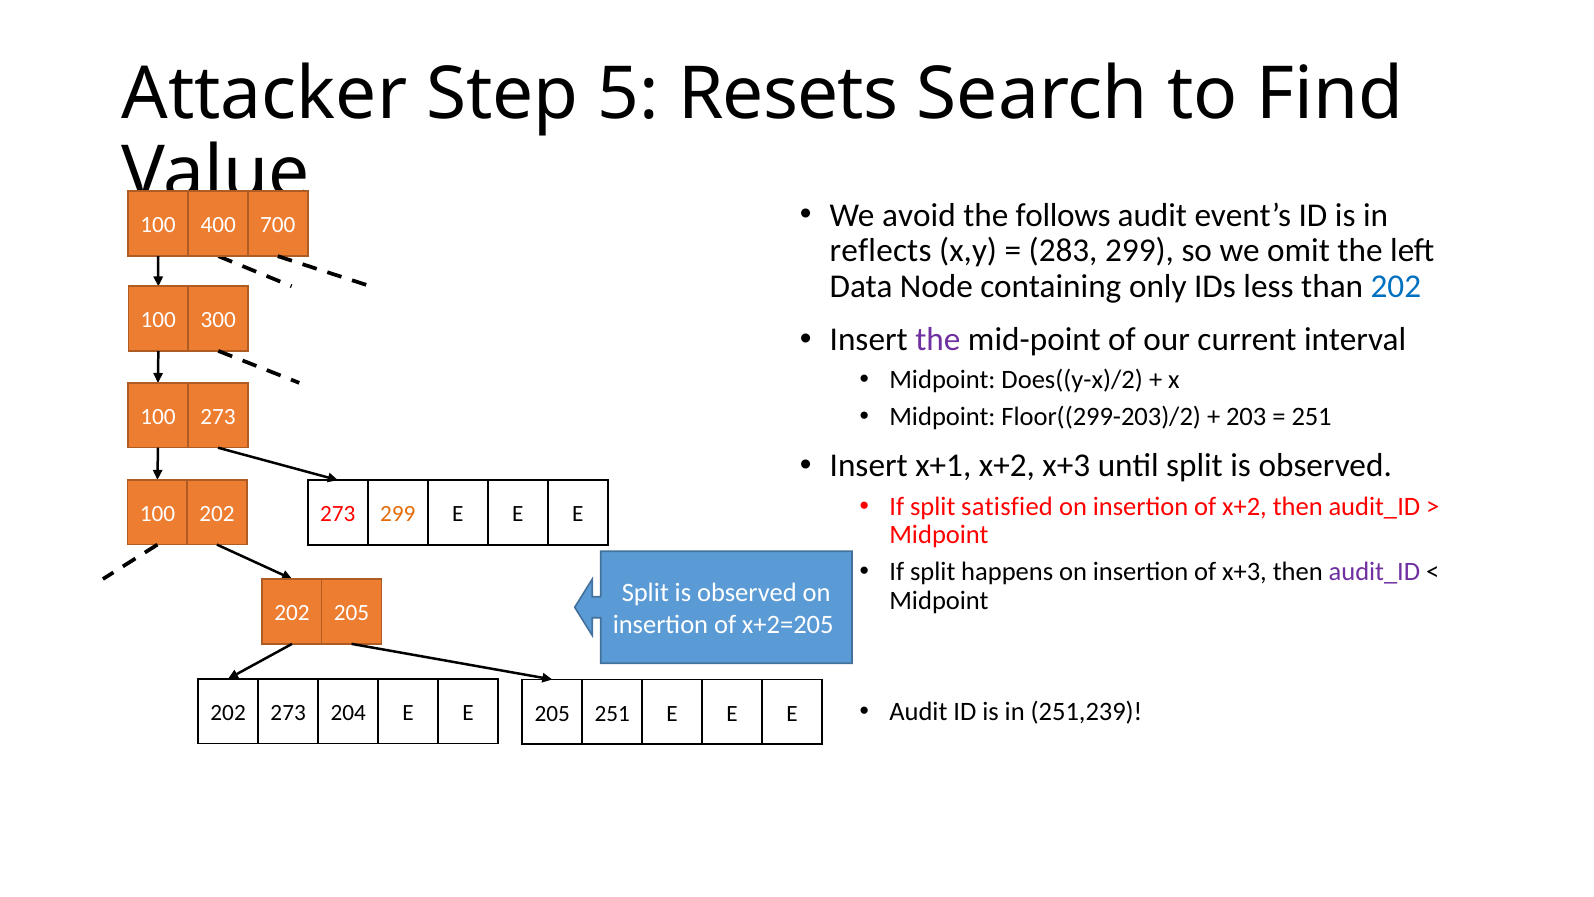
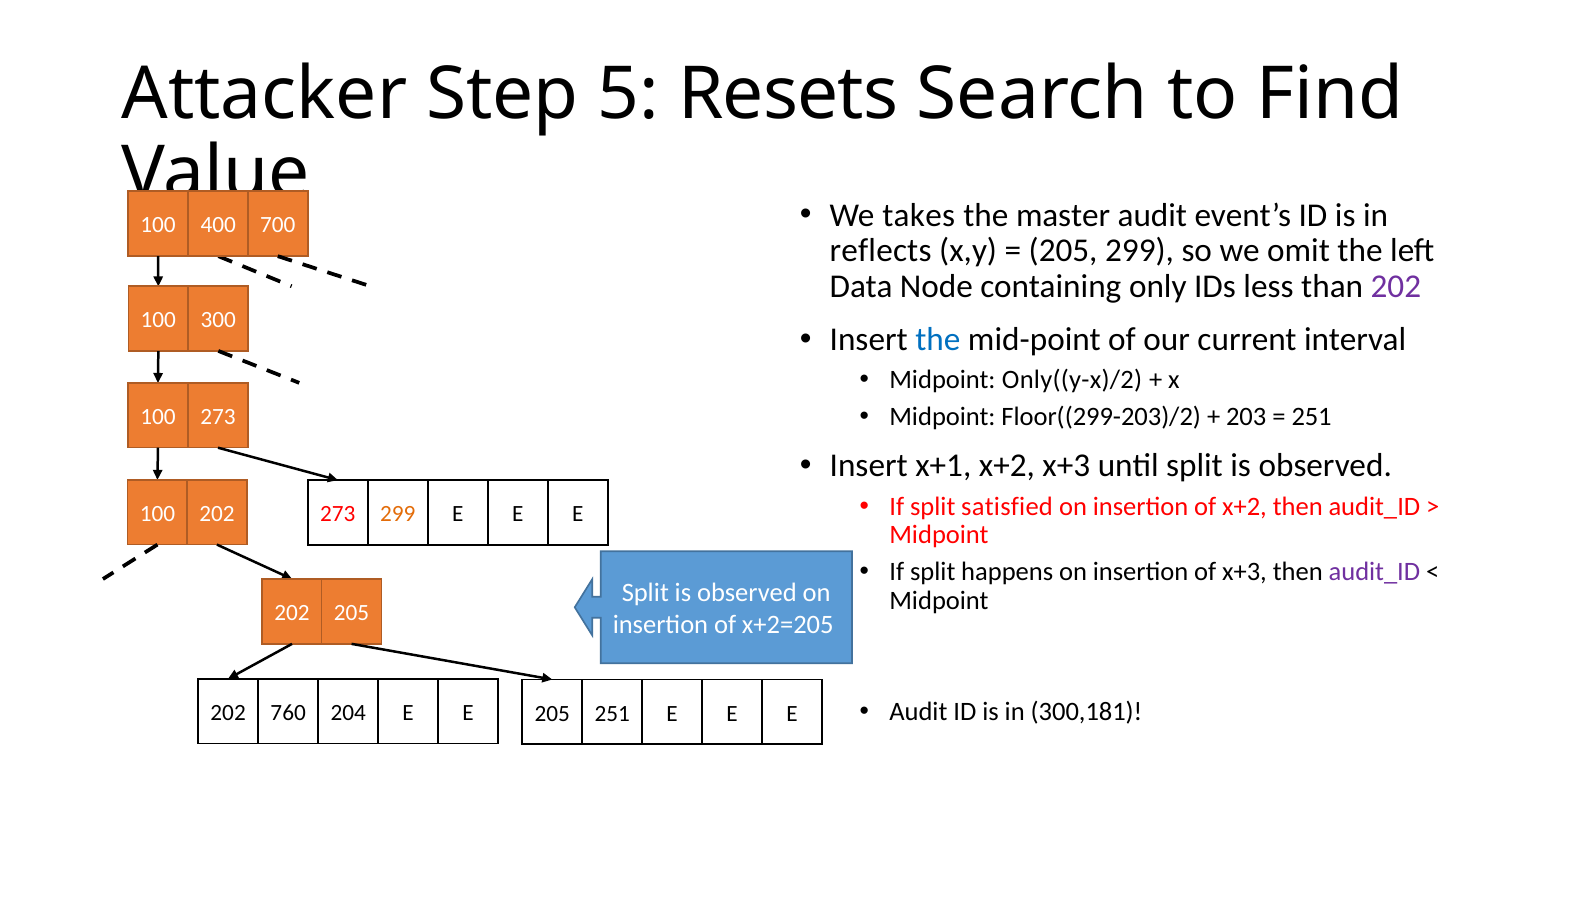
avoid: avoid -> takes (919, 215)
follows: follows -> master (1063, 215)
283: 283 -> 205 (1063, 251)
202 colour: blue -> purple (1396, 287)
the colour: purple -> blue (938, 339)
Does((y-x)/2: Does((y-x)/2 -> Only((y-x)/2 (1072, 380)
251,239: 251,239 -> 300,181 (1087, 711)
202 273: 273 -> 760 (288, 712)
